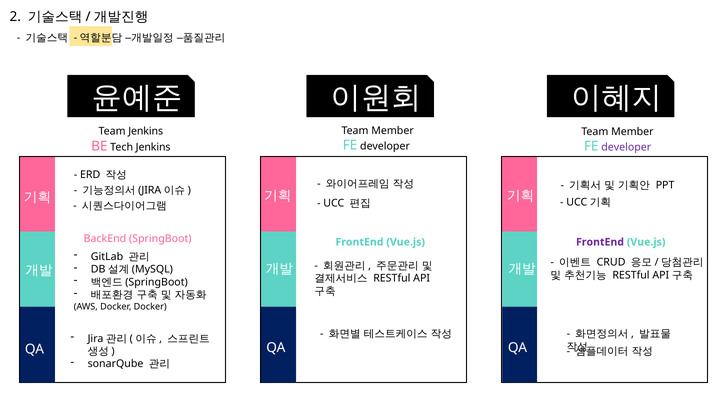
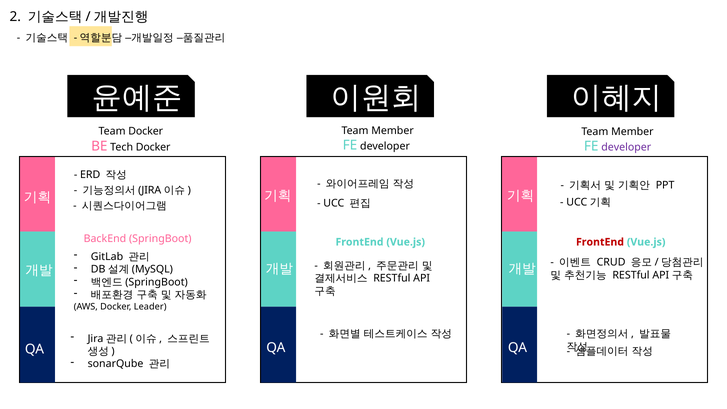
Team Jenkins: Jenkins -> Docker (146, 131)
Tech Jenkins: Jenkins -> Docker (153, 147)
FrontEnd colour: purple -> red (600, 242)
Docker Docker: Docker -> Leader (150, 307)
